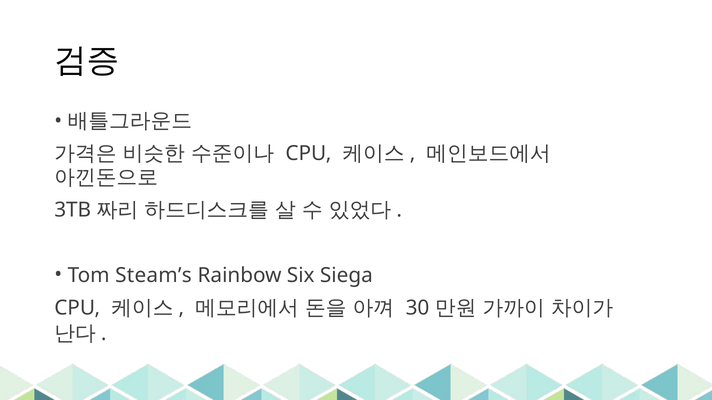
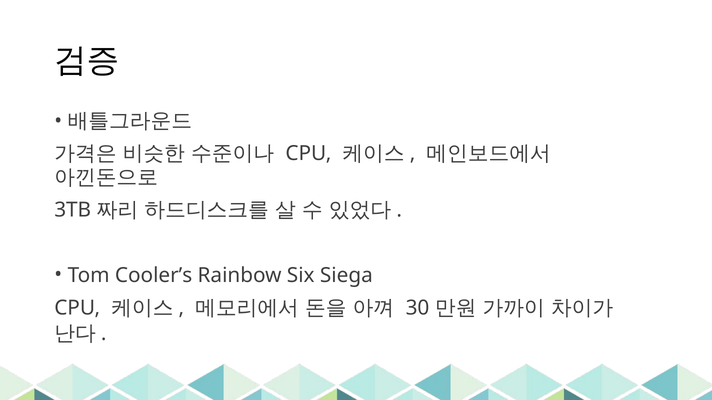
Steam’s: Steam’s -> Cooler’s (154, 276)
